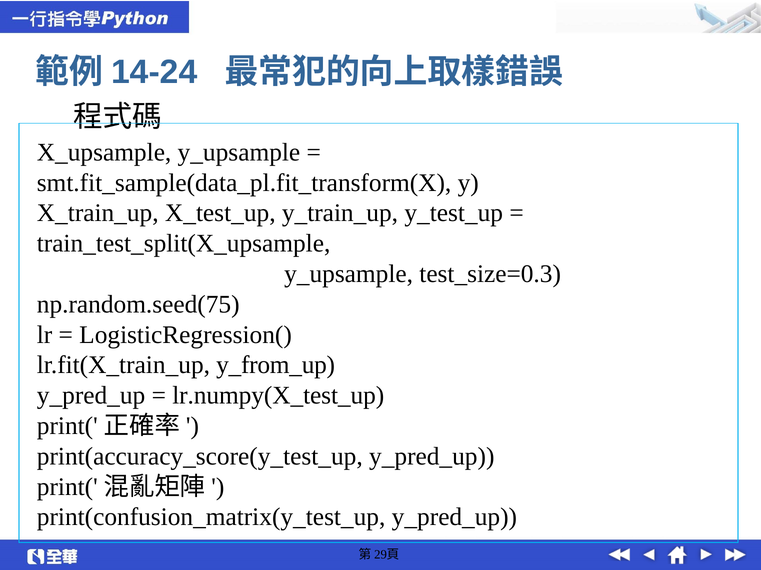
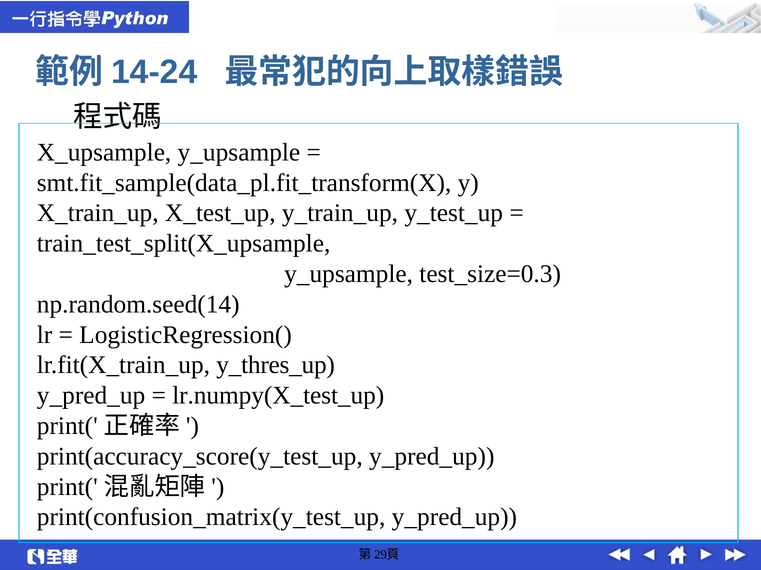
np.random.seed(75: np.random.seed(75 -> np.random.seed(14 (138, 305)
y_from_up: y_from_up -> y_thres_up (276, 366)
